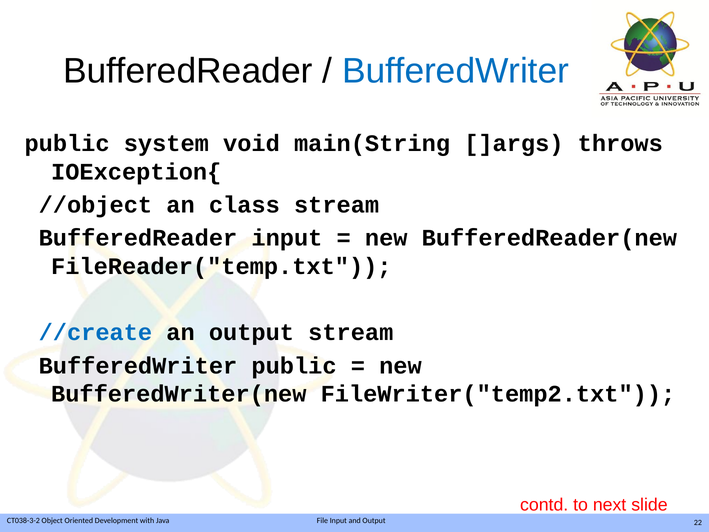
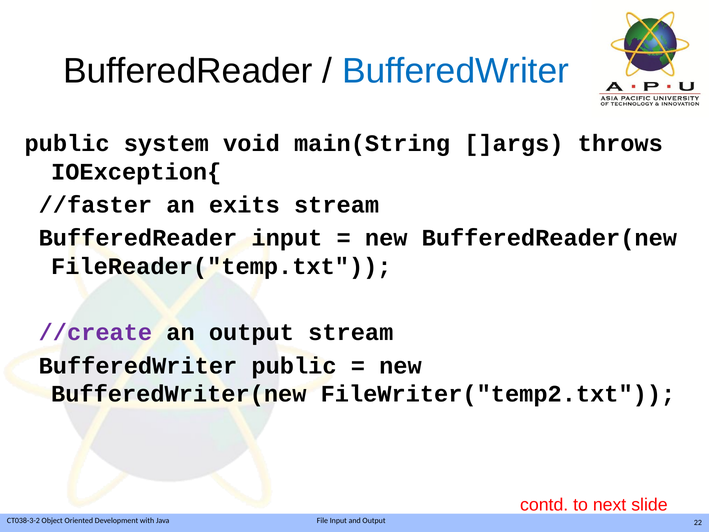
//object: //object -> //faster (95, 205)
class: class -> exits (244, 205)
//create colour: blue -> purple (95, 332)
